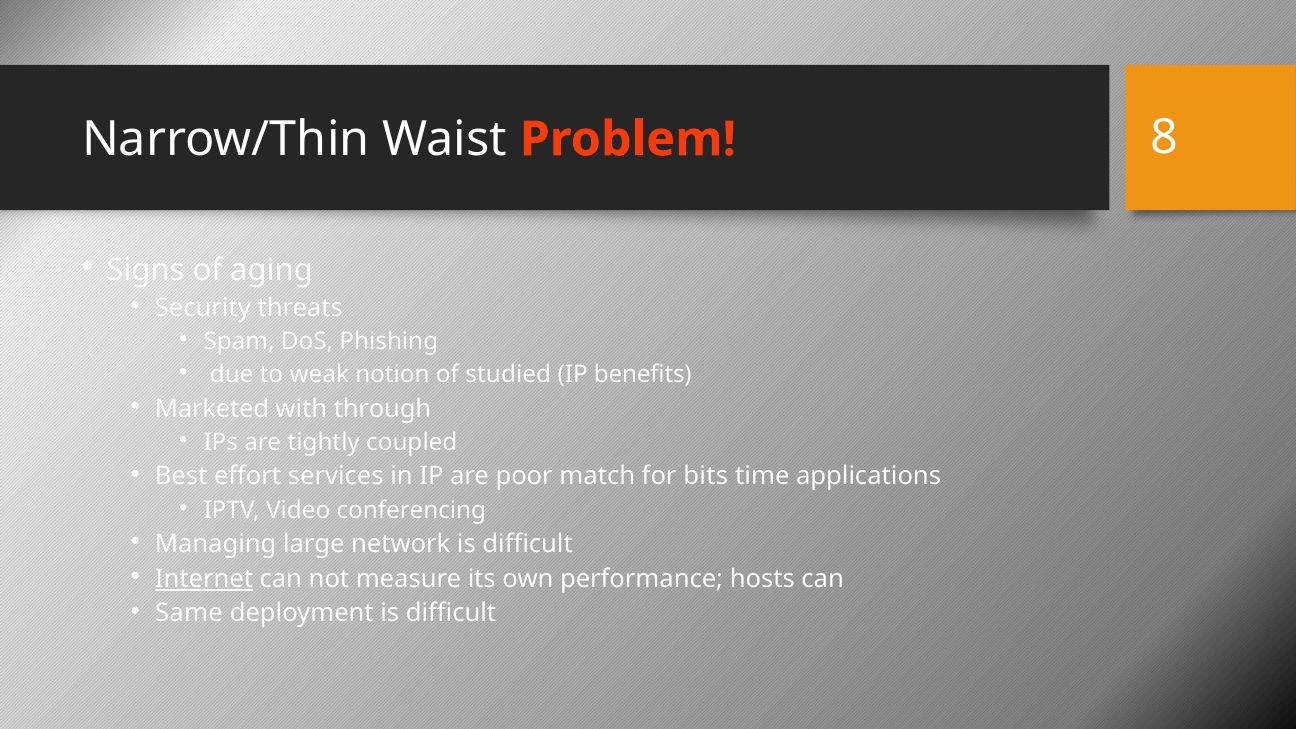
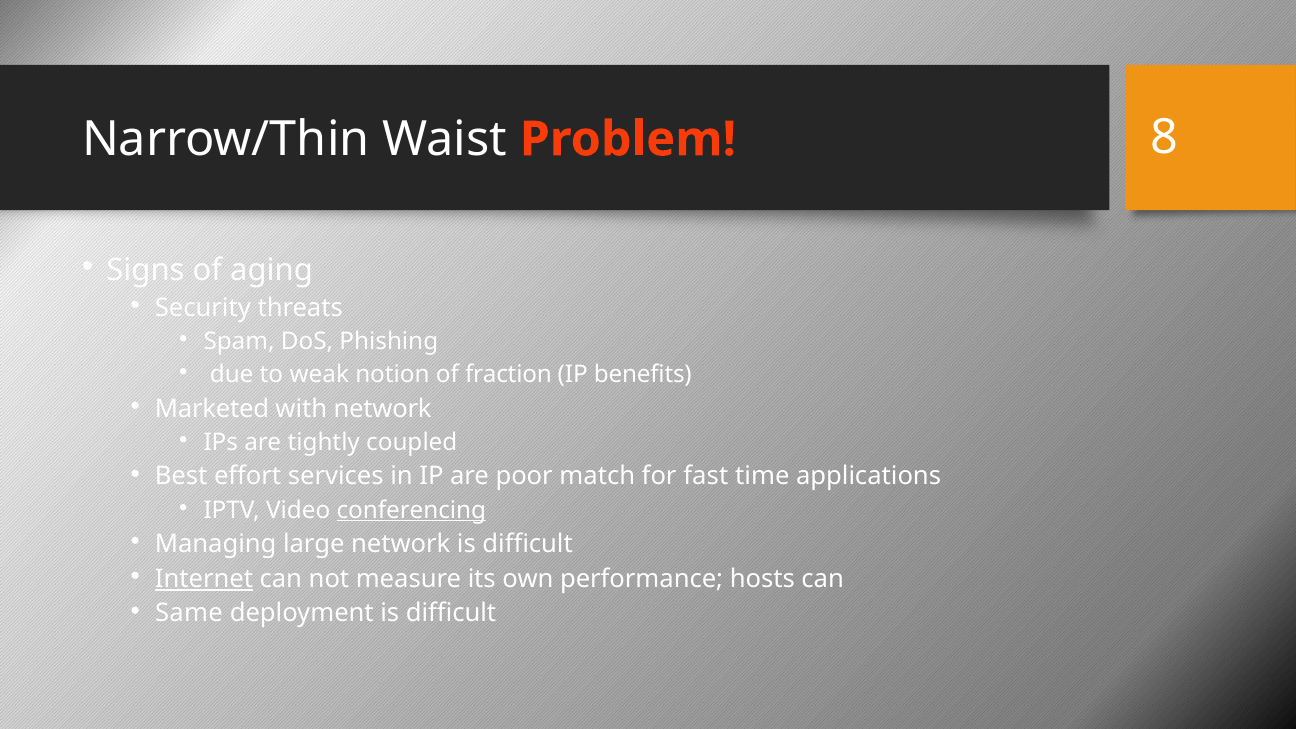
studied: studied -> fraction (508, 375)
with through: through -> network (383, 409)
bits: bits -> fast (706, 476)
conferencing underline: none -> present (411, 510)
